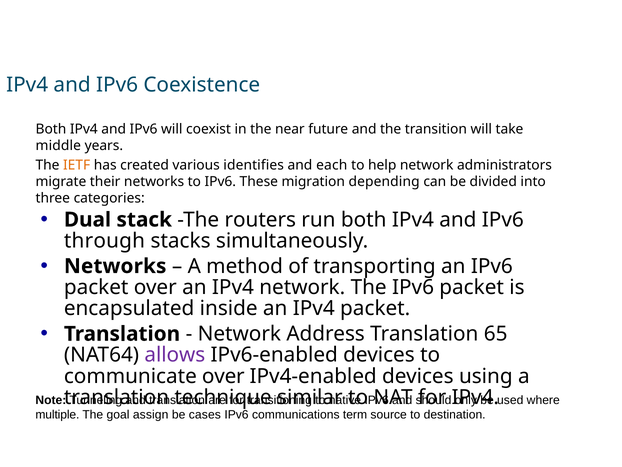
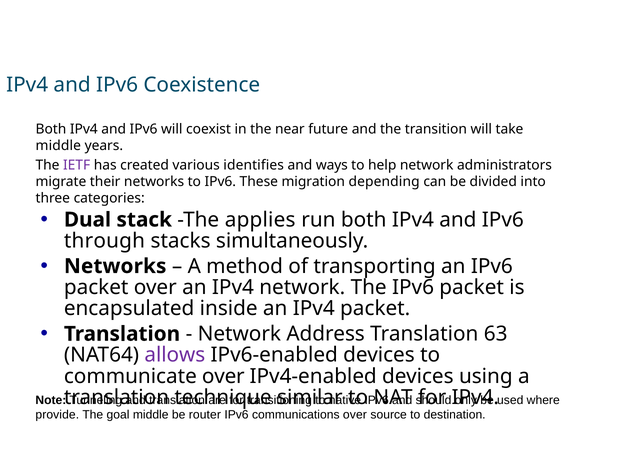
IETF colour: orange -> purple (77, 165)
each: each -> ways (332, 165)
routers: routers -> applies (260, 219)
65: 65 -> 63 (496, 334)
multiple: multiple -> provide (57, 414)
goal assign: assign -> middle (151, 414)
cases: cases -> router (205, 414)
communications term: term -> over (355, 414)
